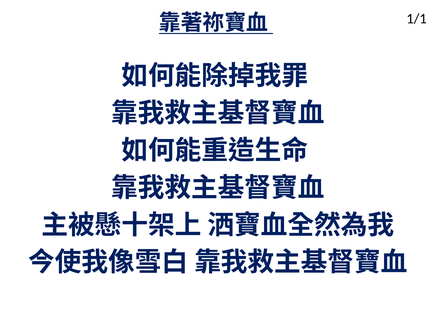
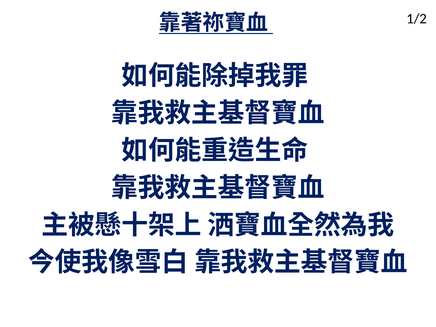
1/1: 1/1 -> 1/2 (417, 19)
